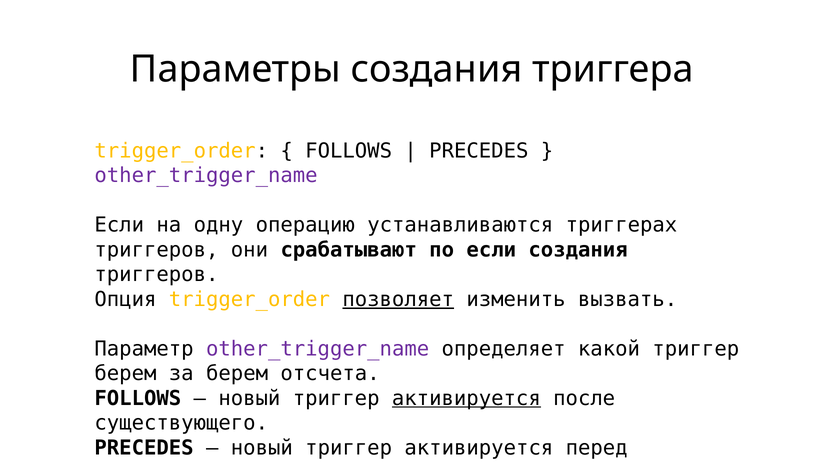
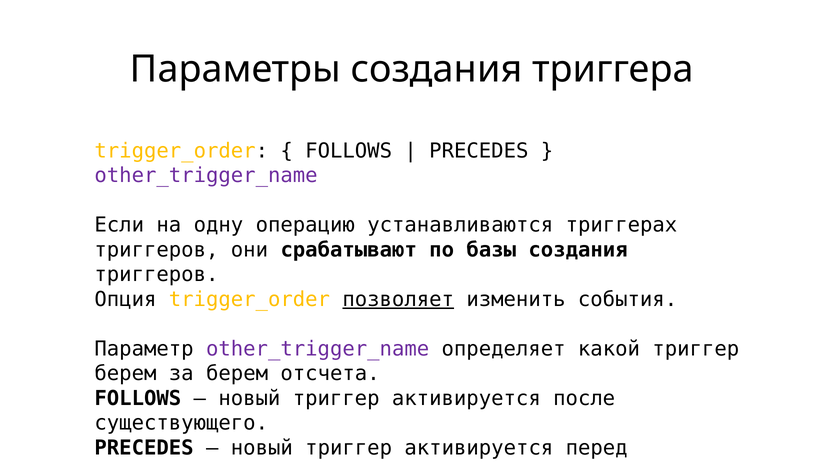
по если: если -> базы (491, 249)
вызвать: вызвать -> события (628, 299)
активируется underline: present -> none (466, 398)
